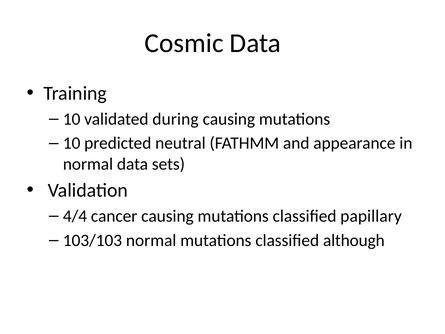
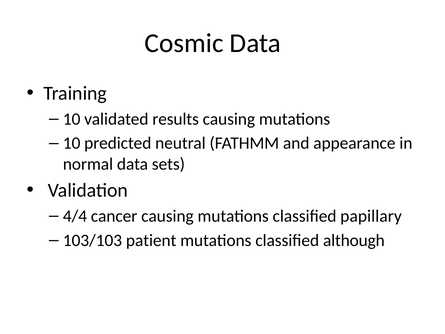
during: during -> results (176, 119)
103/103 normal: normal -> patient (151, 240)
